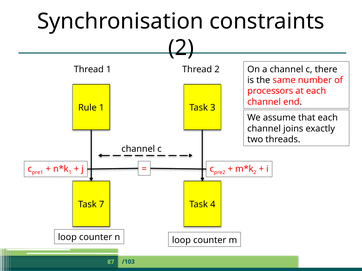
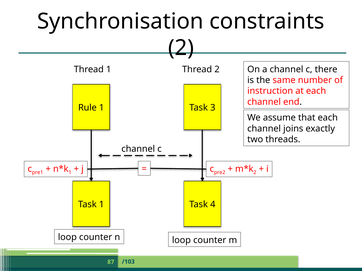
processors: processors -> instruction (270, 91)
Task 7: 7 -> 1 (102, 205)
